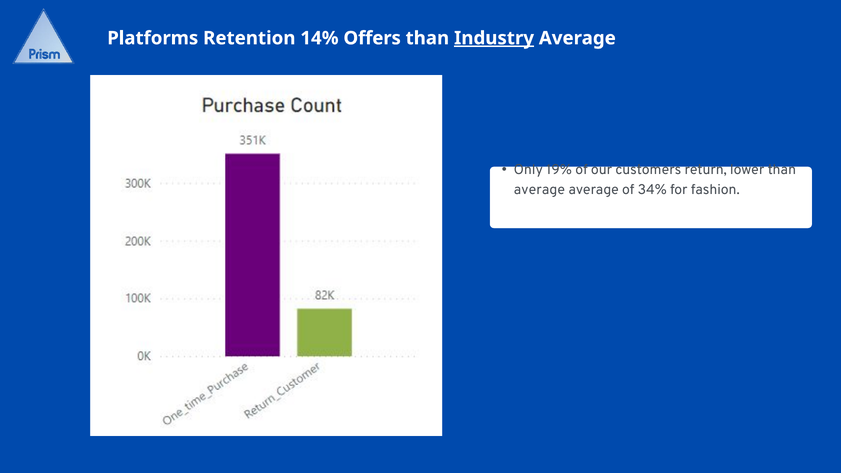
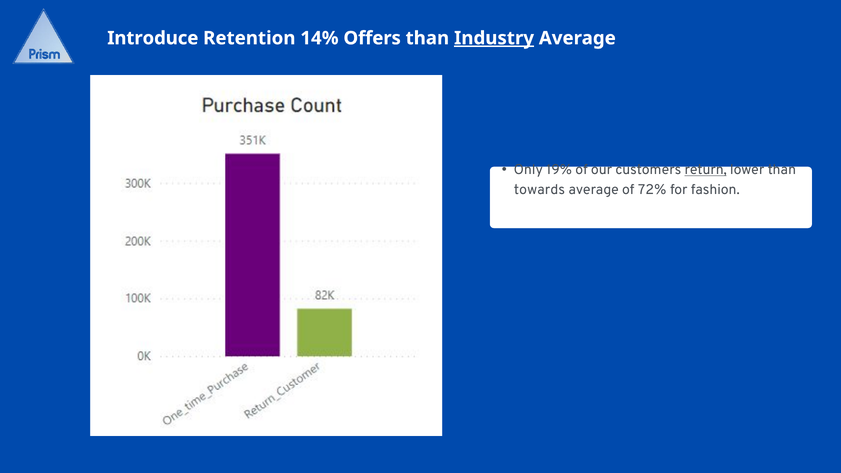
Platforms: Platforms -> Introduce (153, 38)
return underline: none -> present (706, 170)
average: average -> towards (539, 189)
34%: 34% -> 72% (652, 189)
